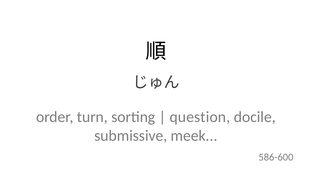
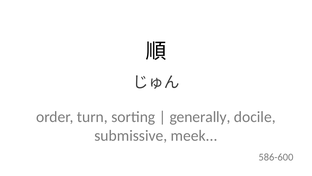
question: question -> generally (200, 117)
